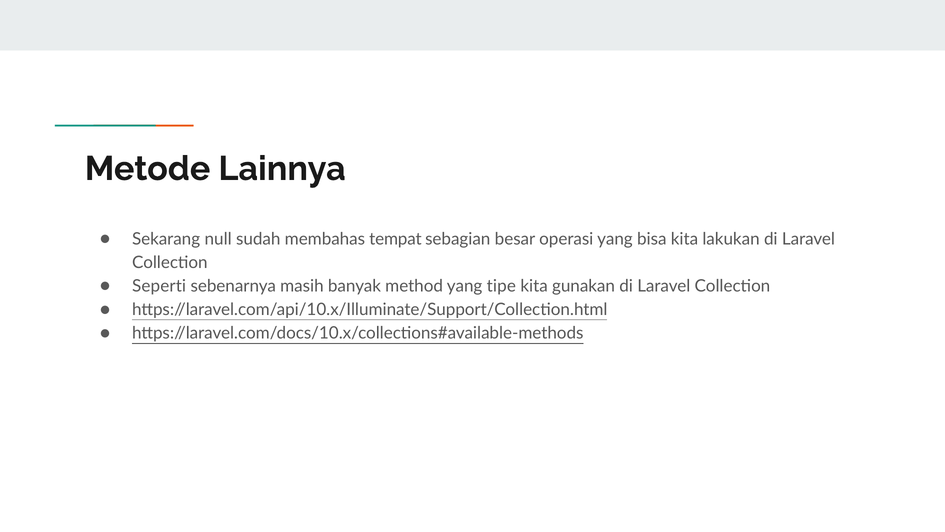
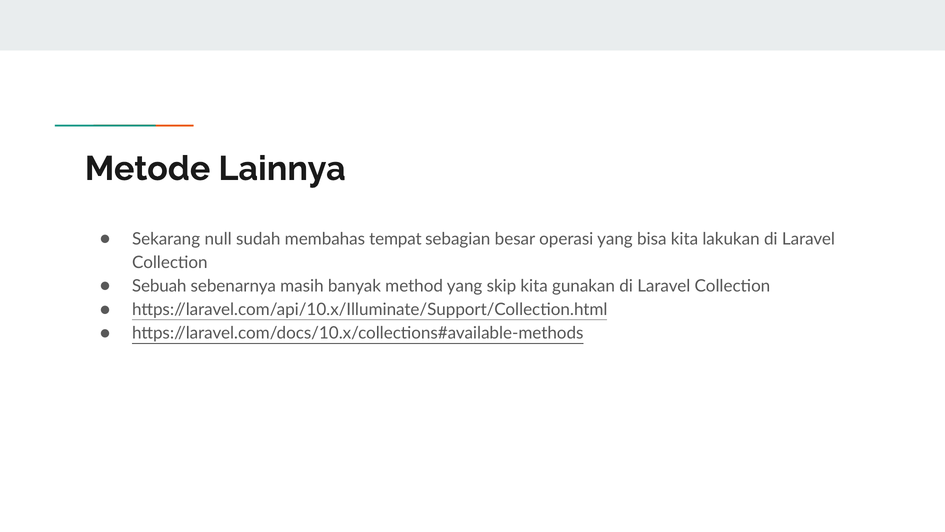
Seperti: Seperti -> Sebuah (159, 286)
tipe: tipe -> skip (501, 286)
